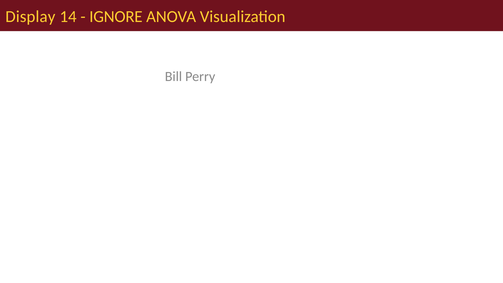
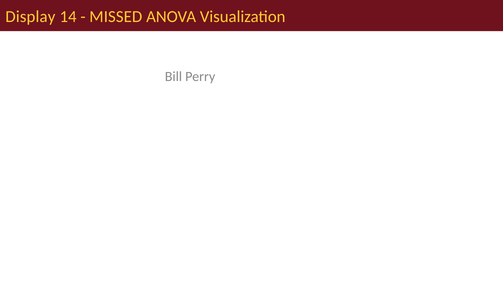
IGNORE: IGNORE -> MISSED (116, 17)
